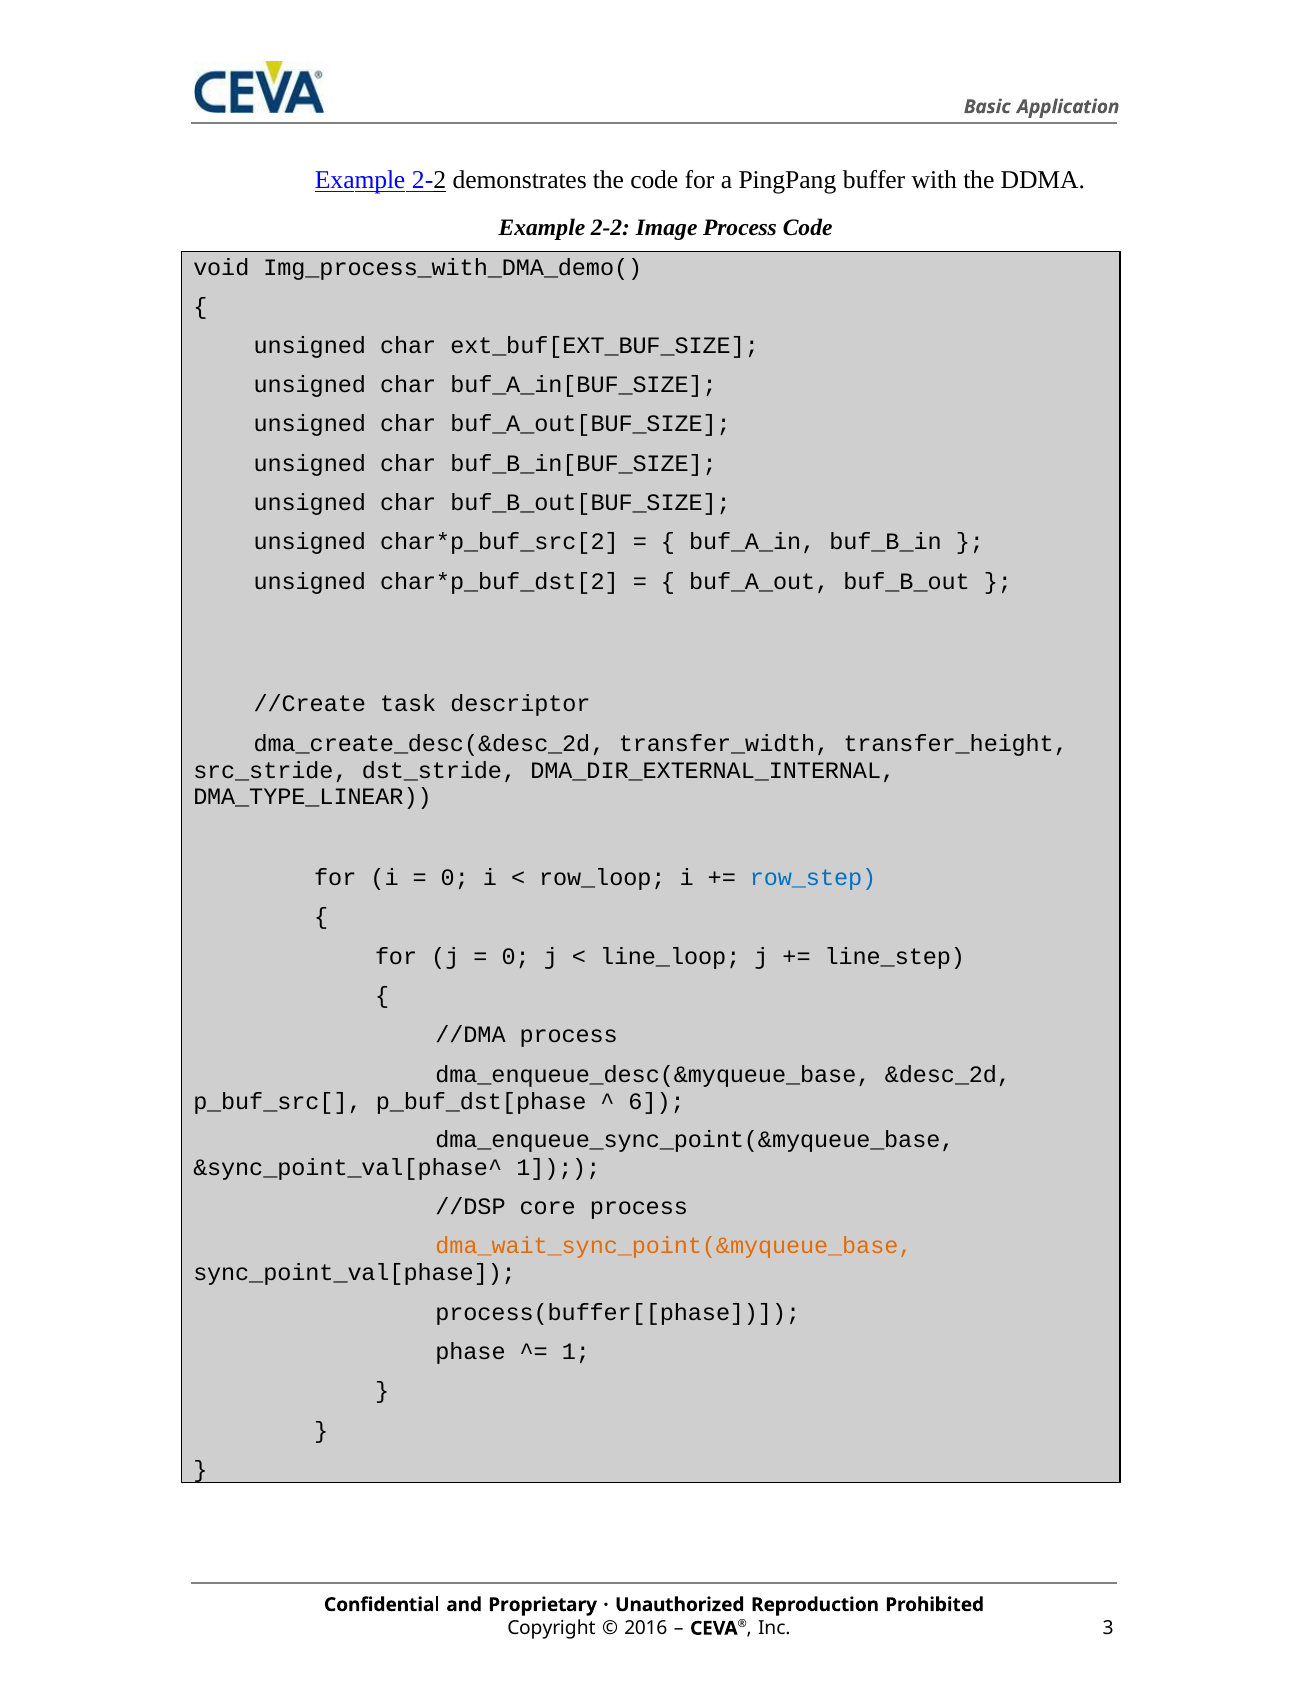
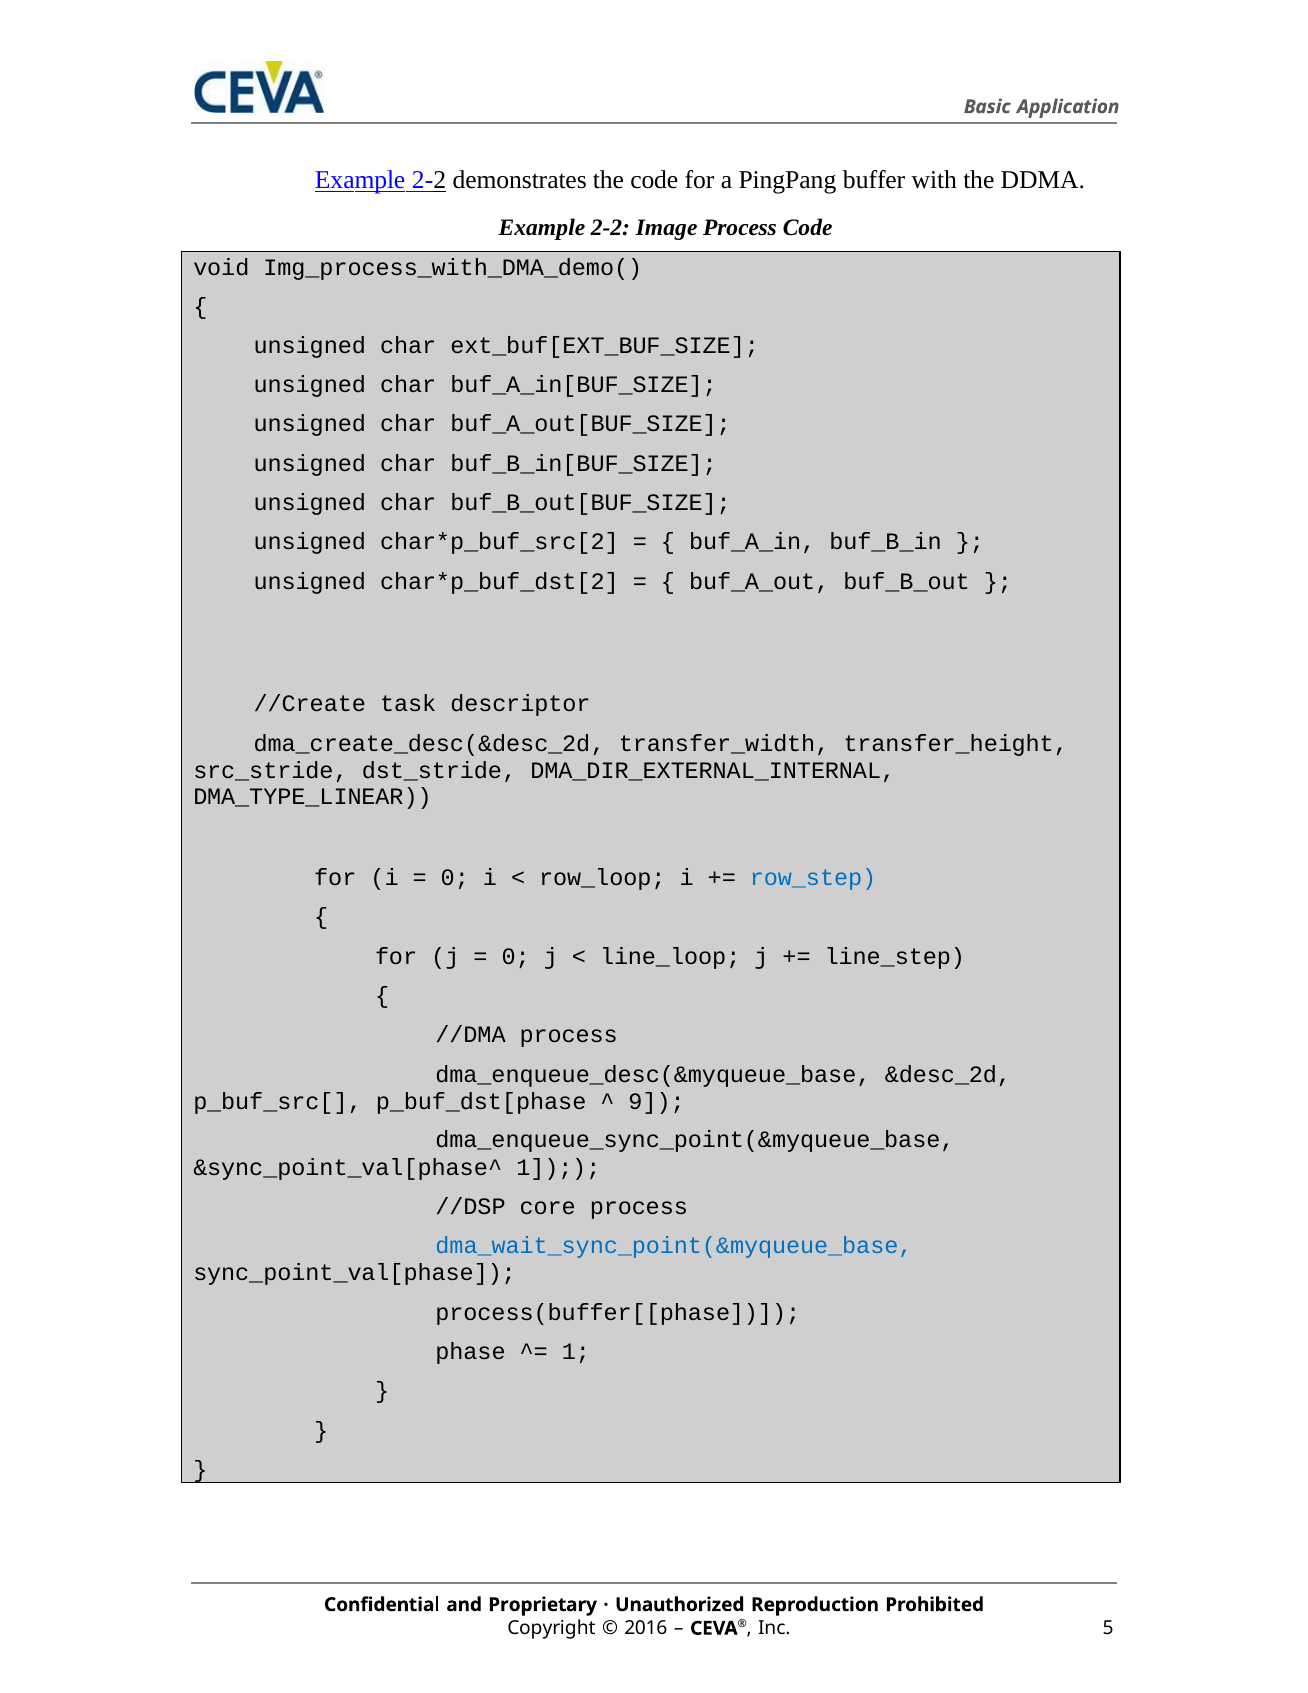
6: 6 -> 9 (657, 1102)
dma_wait_sync_point(&myqueue_base colour: orange -> blue (674, 1247)
3: 3 -> 5 (1108, 1629)
